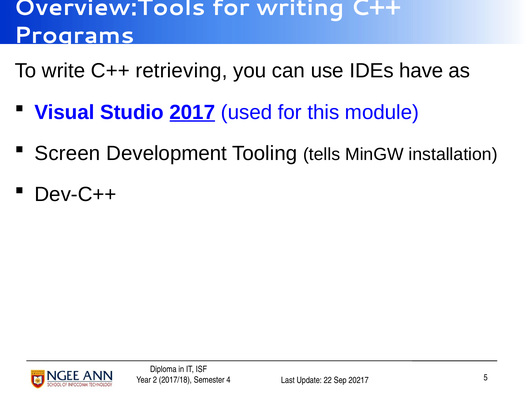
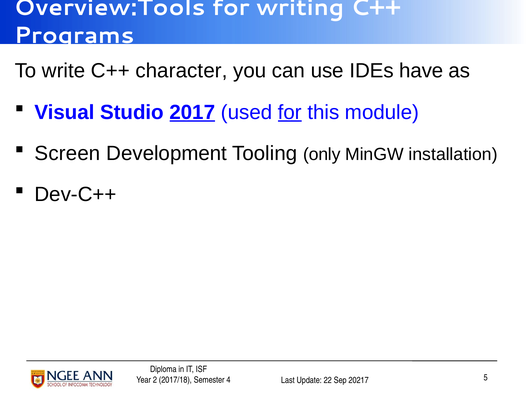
retrieving: retrieving -> character (181, 71)
for underline: none -> present (290, 112)
tells: tells -> only (322, 154)
